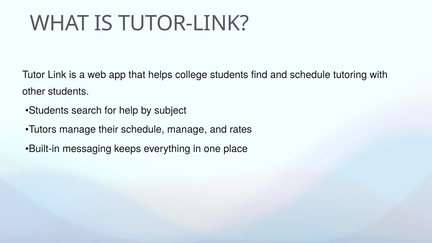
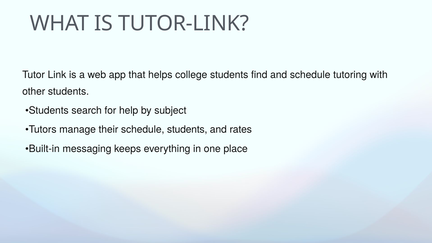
schedule manage: manage -> students (187, 130)
